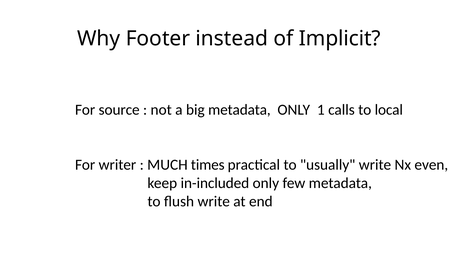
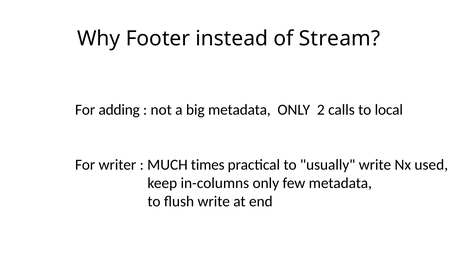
Implicit: Implicit -> Stream (340, 38)
source: source -> adding (119, 110)
1: 1 -> 2 (321, 110)
even: even -> used (431, 164)
in-included: in-included -> in-columns (215, 183)
